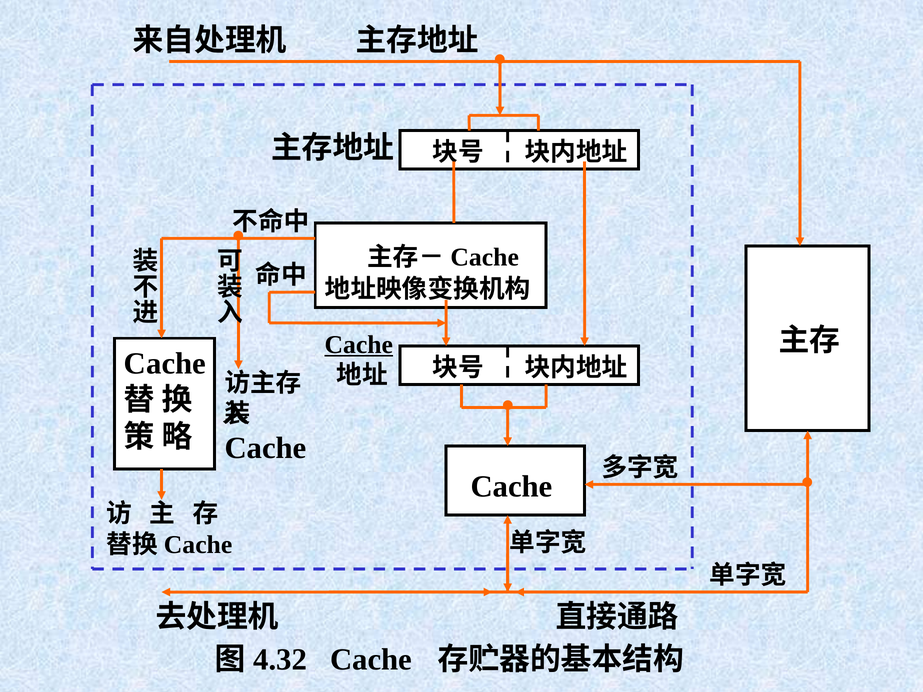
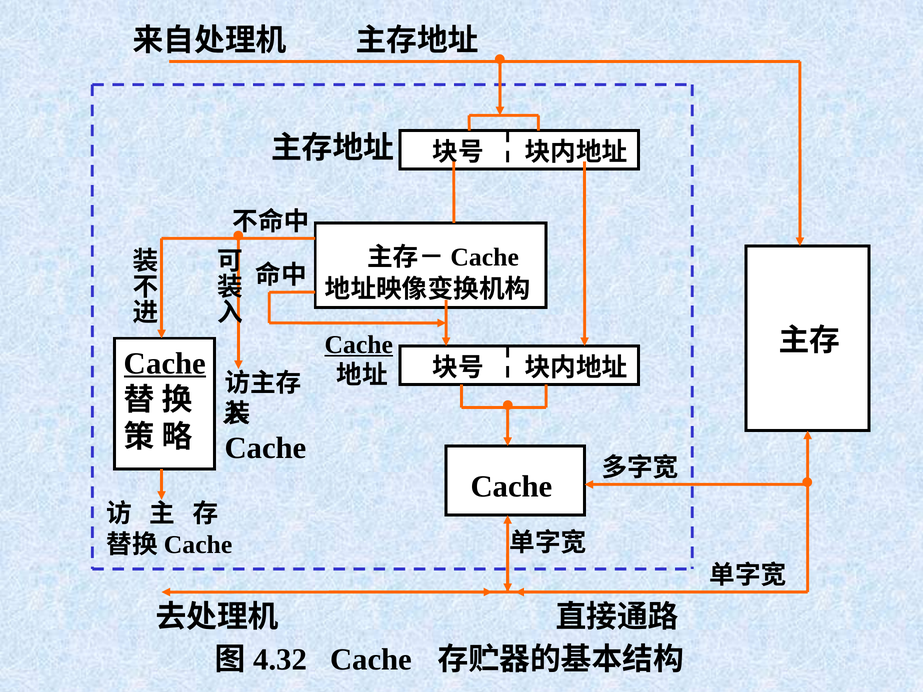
Cache underline: none -> present (165, 364)
